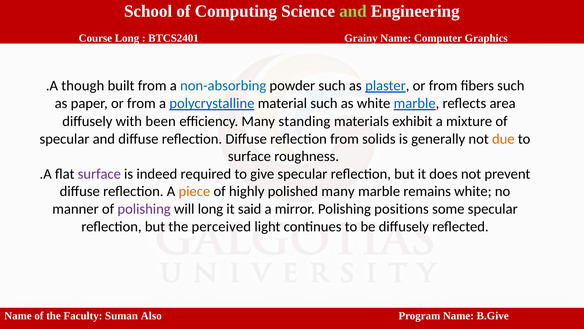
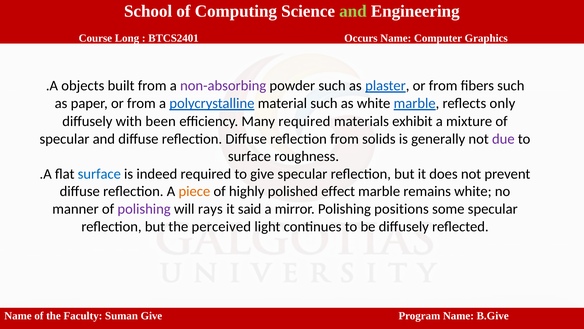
Grainy: Grainy -> Occurs (361, 38)
though: though -> objects (83, 86)
non-absorbing colour: blue -> purple (223, 86)
area: area -> only (502, 103)
Many standing: standing -> required (304, 121)
due colour: orange -> purple (503, 139)
surface colour: purple -> blue (99, 174)
polished many: many -> effect (338, 191)
will long: long -> rays (210, 209)
Suman Also: Also -> Give (151, 315)
